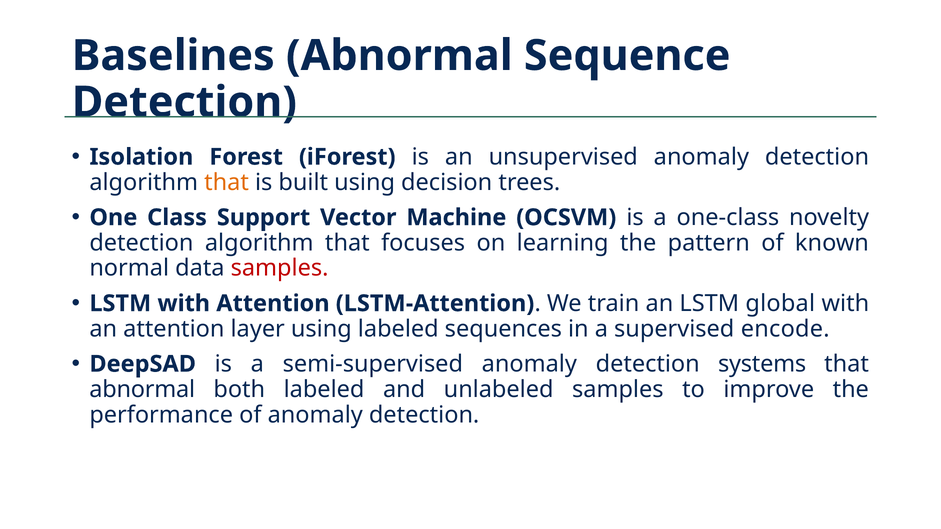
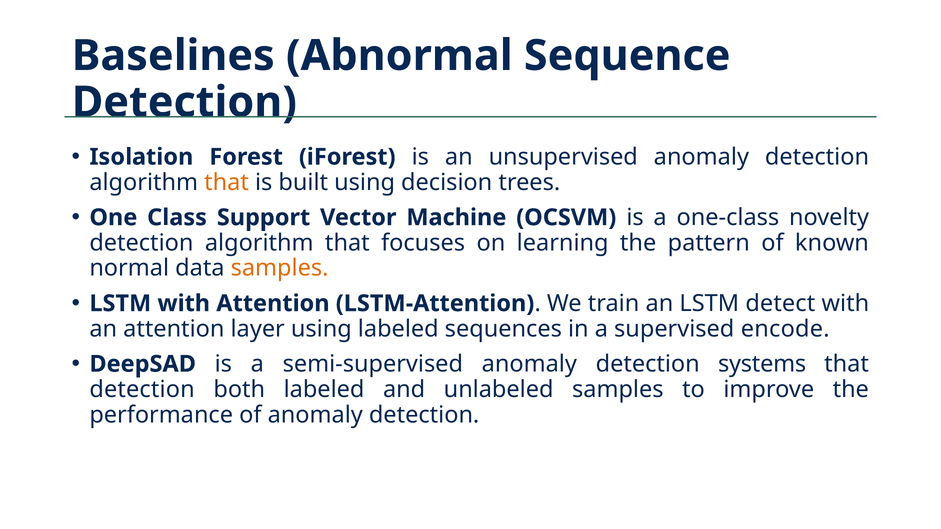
samples colour: red -> orange (280, 268)
global: global -> detect (780, 304)
abnormal: abnormal -> detection (142, 390)
